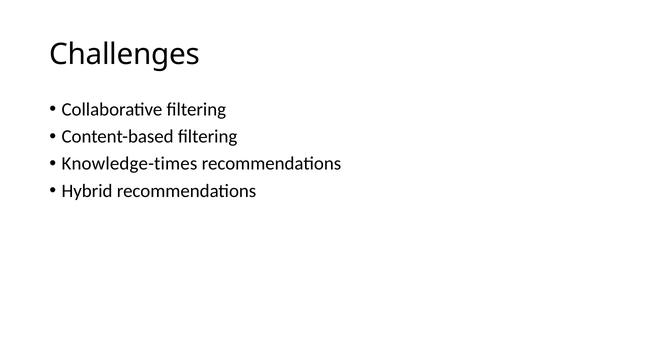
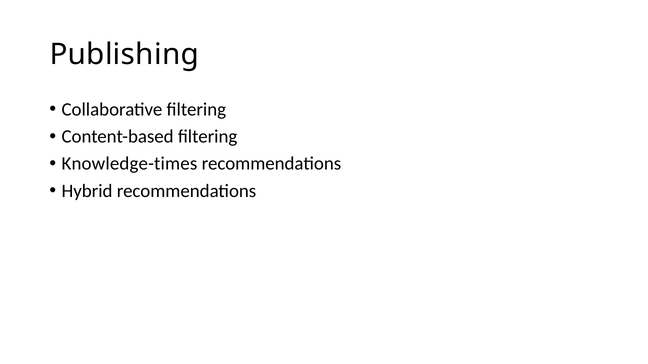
Challenges: Challenges -> Publishing (124, 54)
